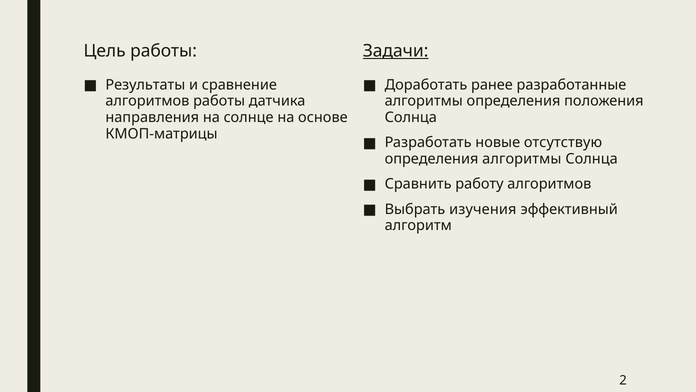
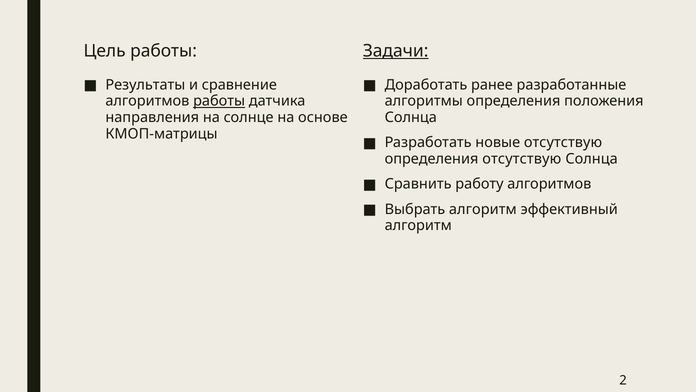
работы underline: none -> present (219, 101)
определения алгоритмы: алгоритмы -> отсутствую (522, 159)
Выбрать изучения: изучения -> алгоритм (483, 209)
